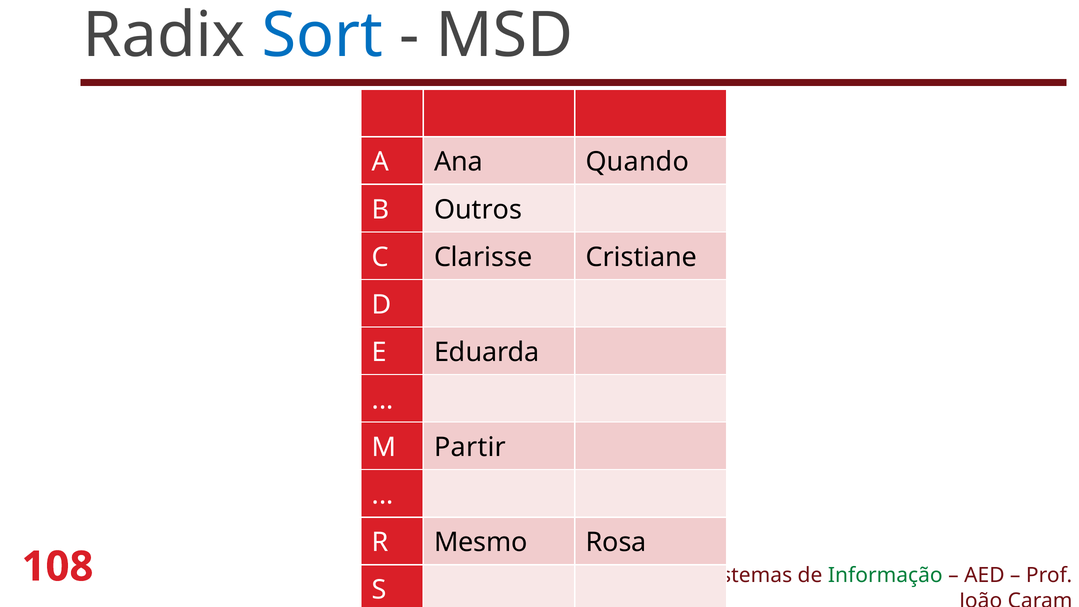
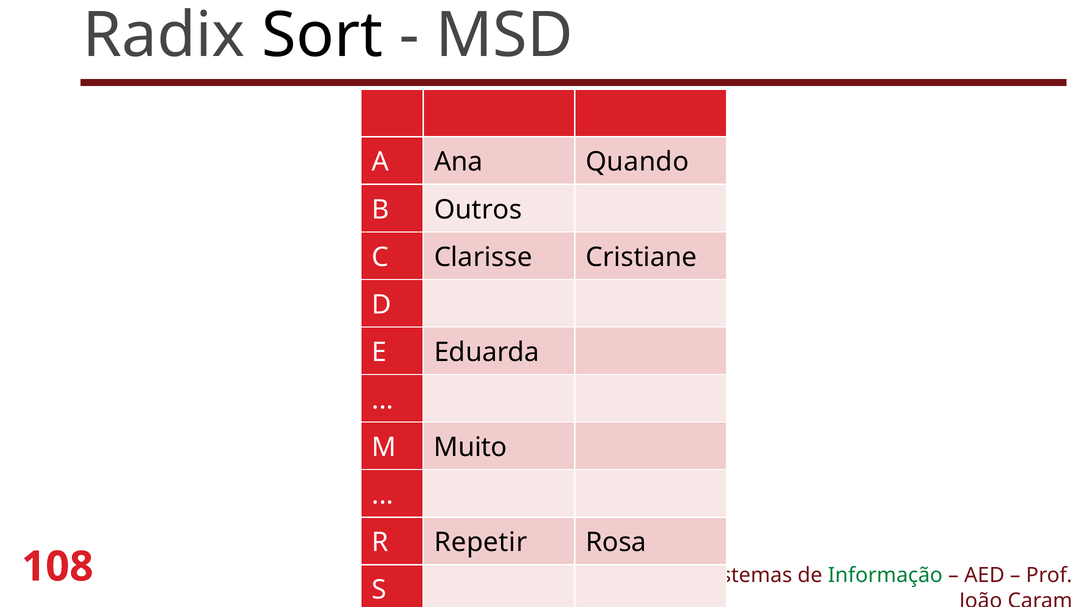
Sort colour: blue -> black (322, 35)
Partir: Partir -> Muito (470, 447)
Mesmo: Mesmo -> Repetir (481, 542)
